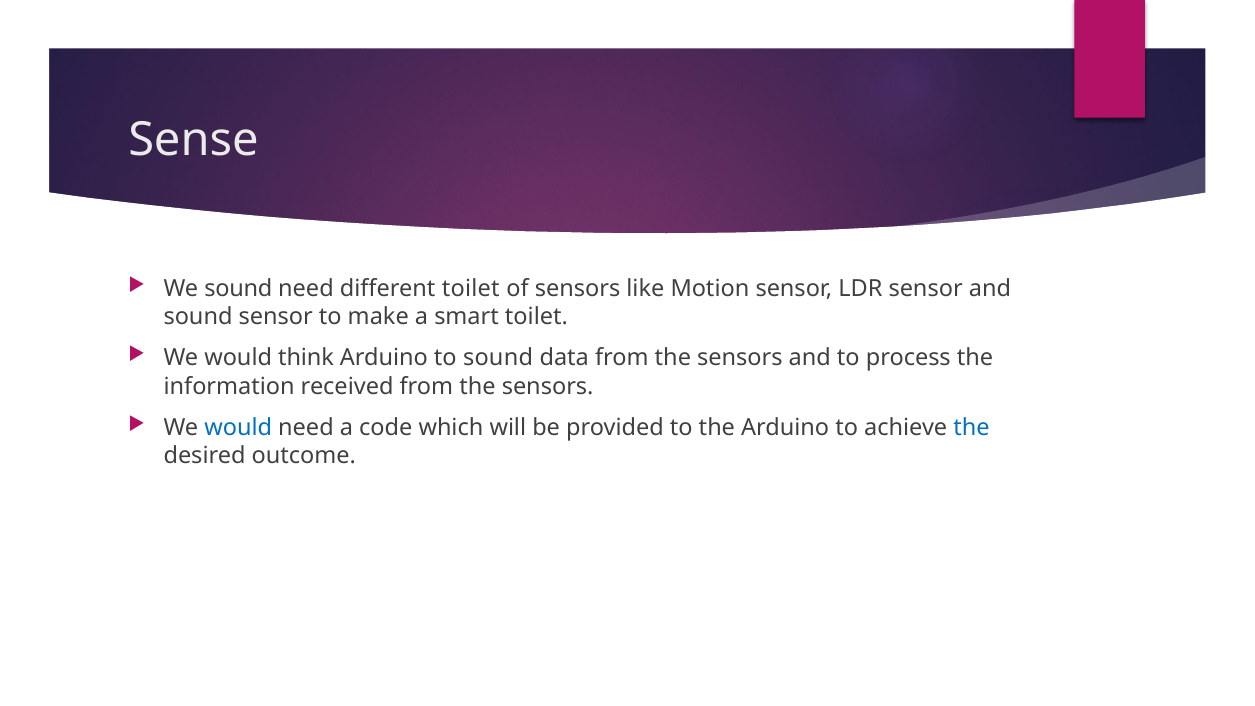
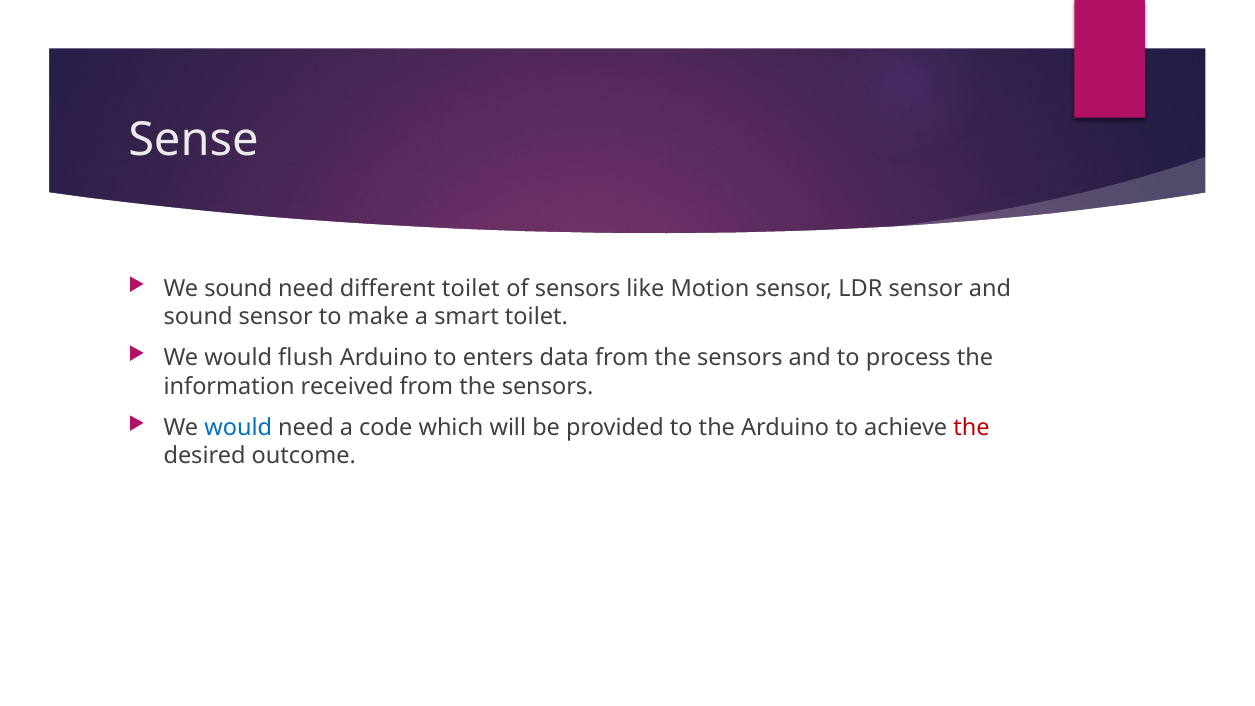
think: think -> flush (306, 358)
to sound: sound -> enters (498, 358)
the colour: blue -> red (972, 428)
